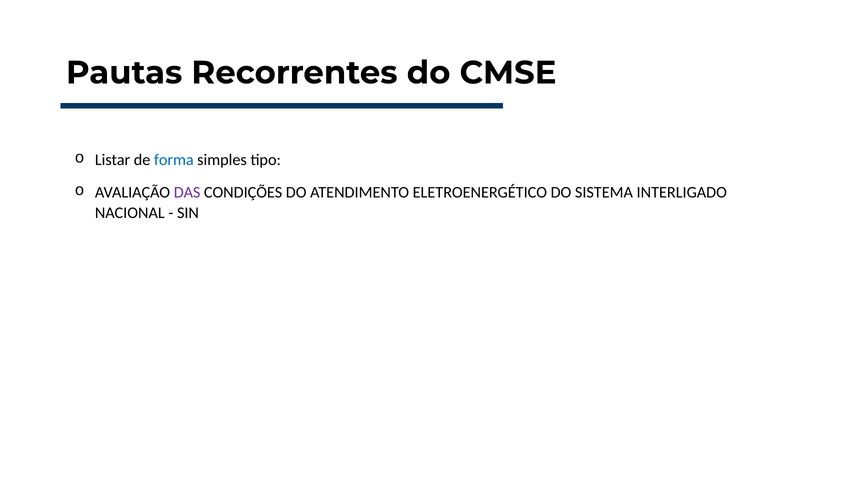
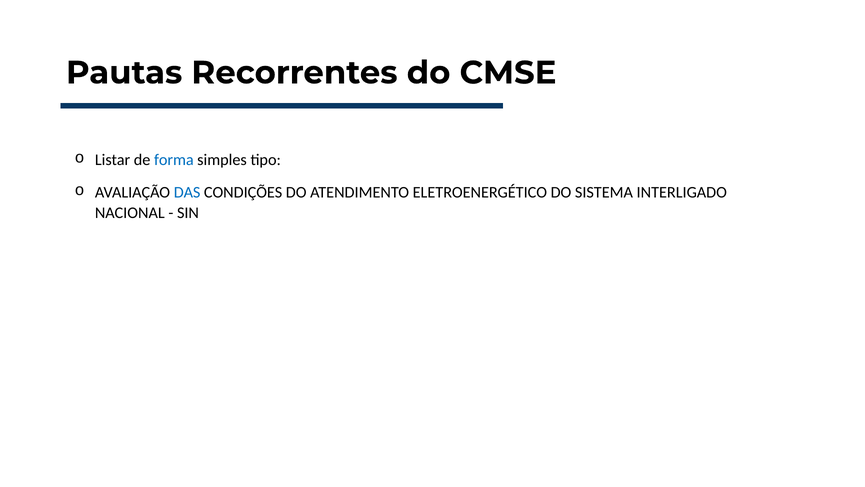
DAS colour: purple -> blue (187, 192)
